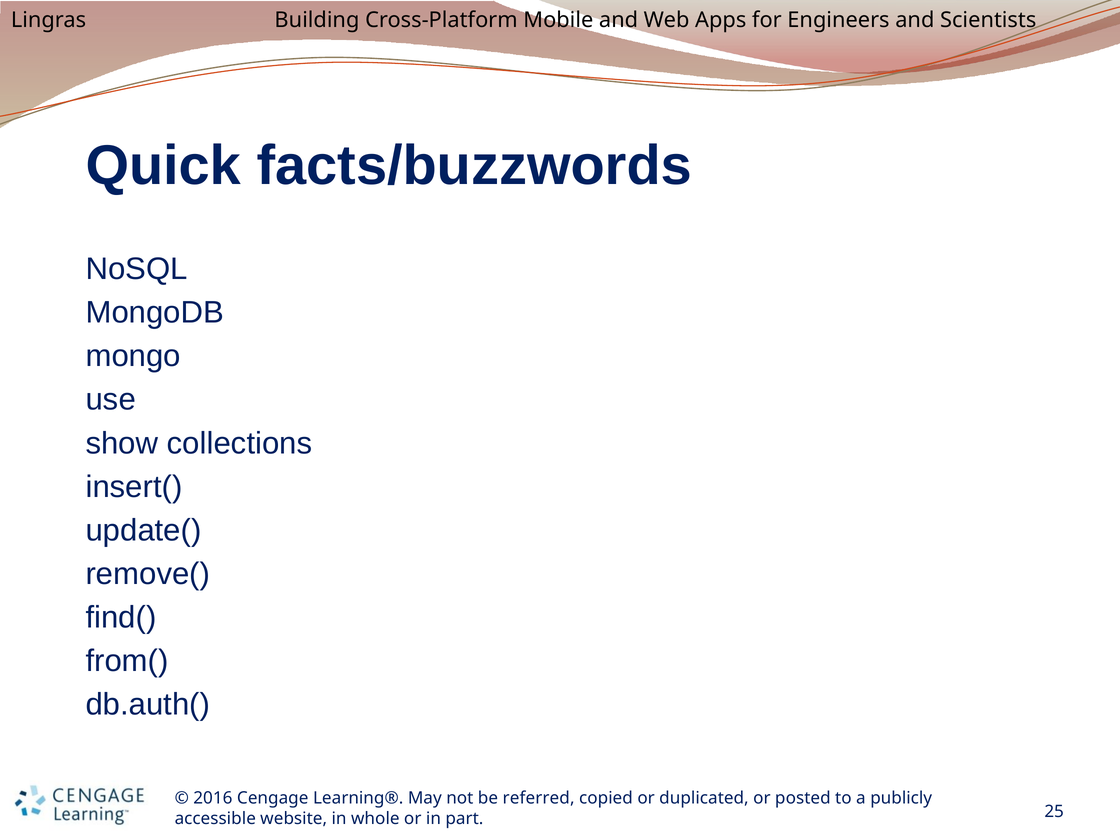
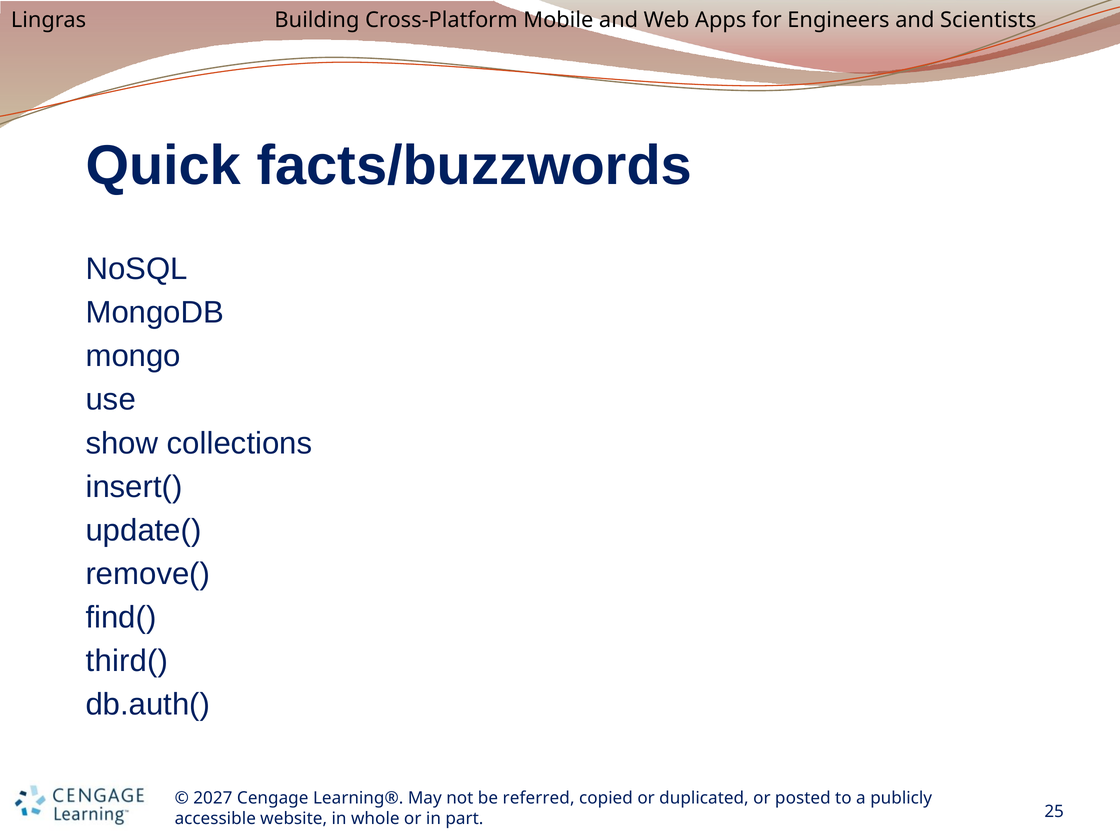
from(: from( -> third( (127, 661)
2016: 2016 -> 2027 (213, 798)
